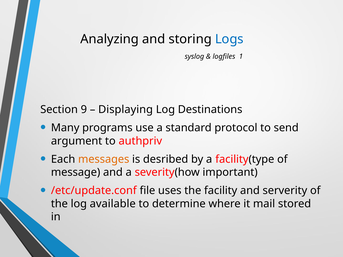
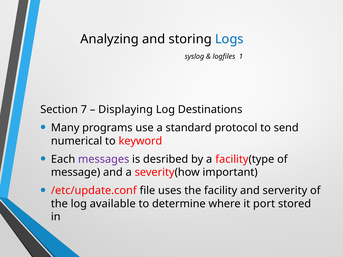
9: 9 -> 7 (84, 110)
argument: argument -> numerical (77, 141)
authpriv: authpriv -> keyword (140, 141)
messages colour: orange -> purple (104, 159)
mail: mail -> port (264, 204)
